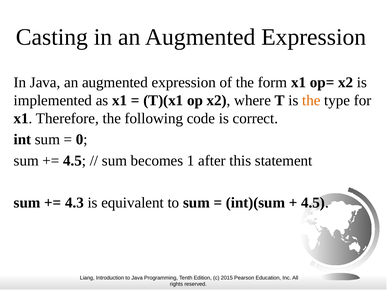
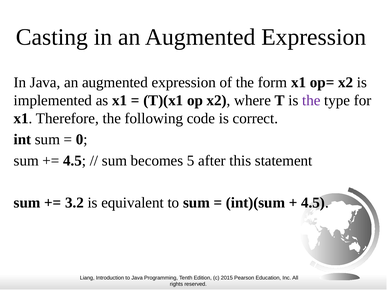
the colour: orange -> purple (311, 100)
1: 1 -> 5 (191, 161)
4.3: 4.3 -> 3.2 (74, 203)
